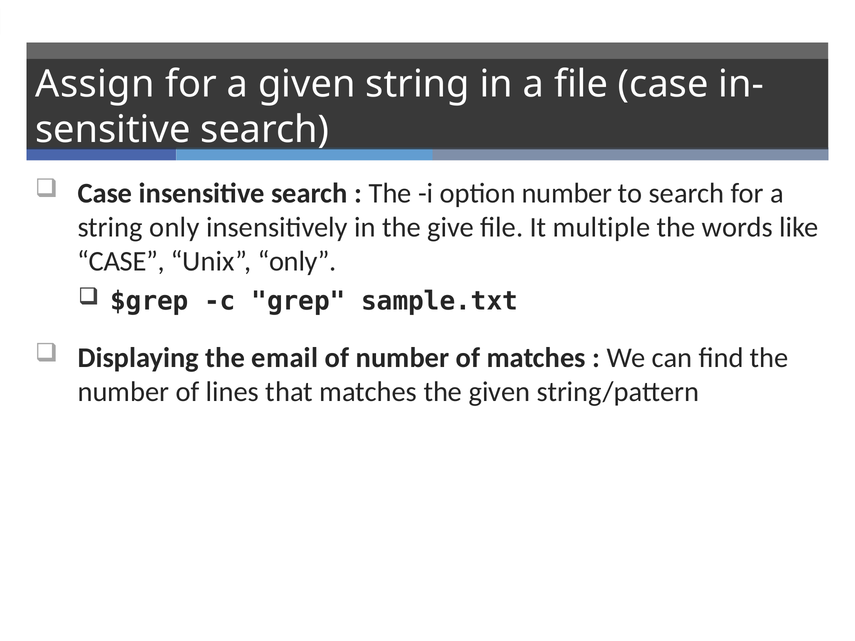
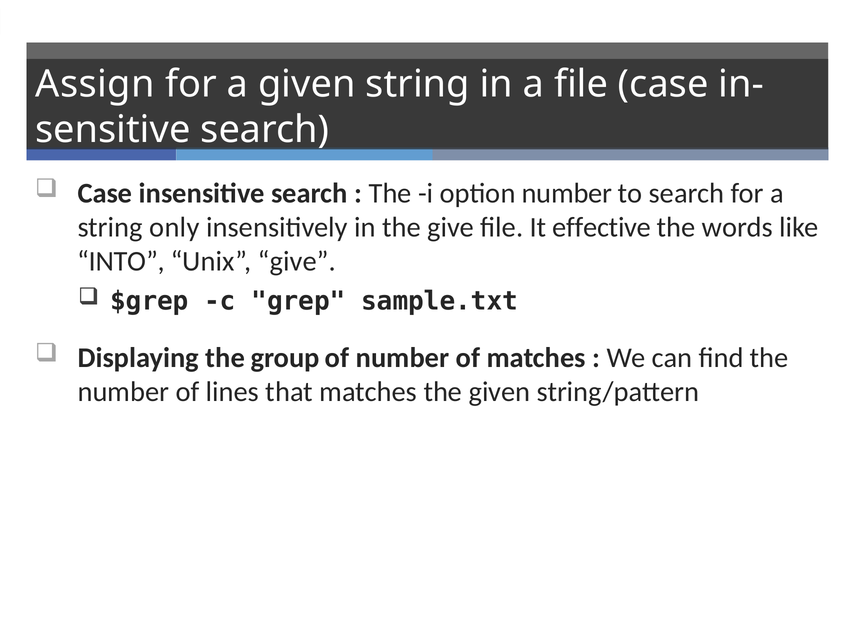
multiple: multiple -> effective (602, 227)
CASE: CASE -> INTO (121, 262)
Unix only: only -> give (297, 262)
email: email -> group (285, 358)
